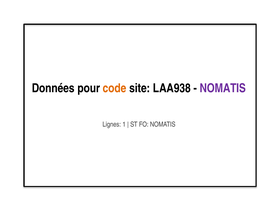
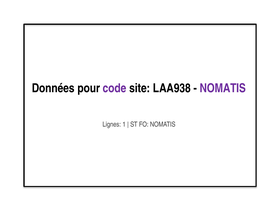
code colour: orange -> purple (115, 88)
